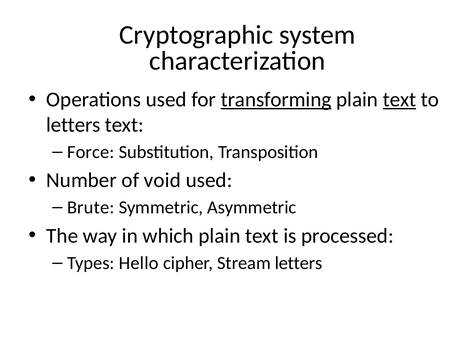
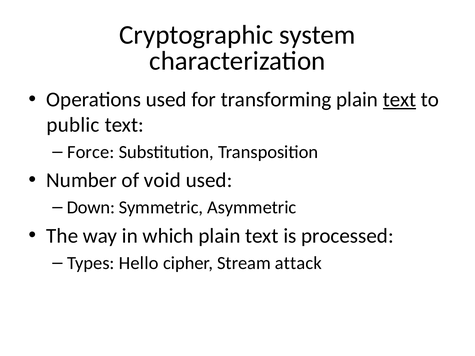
transforming underline: present -> none (276, 100)
letters: letters -> public (73, 125)
Brute: Brute -> Down (91, 208)
Stream letters: letters -> attack (298, 263)
